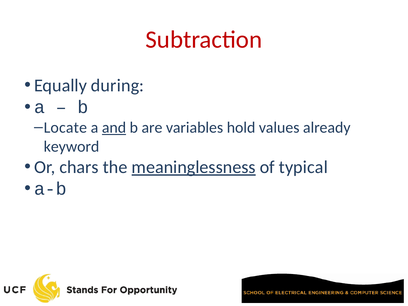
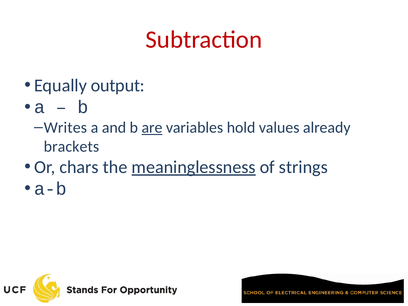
during: during -> output (118, 86)
Locate: Locate -> Writes (65, 128)
and underline: present -> none (114, 128)
are underline: none -> present (152, 128)
keyword: keyword -> brackets (71, 147)
typical: typical -> strings (303, 167)
